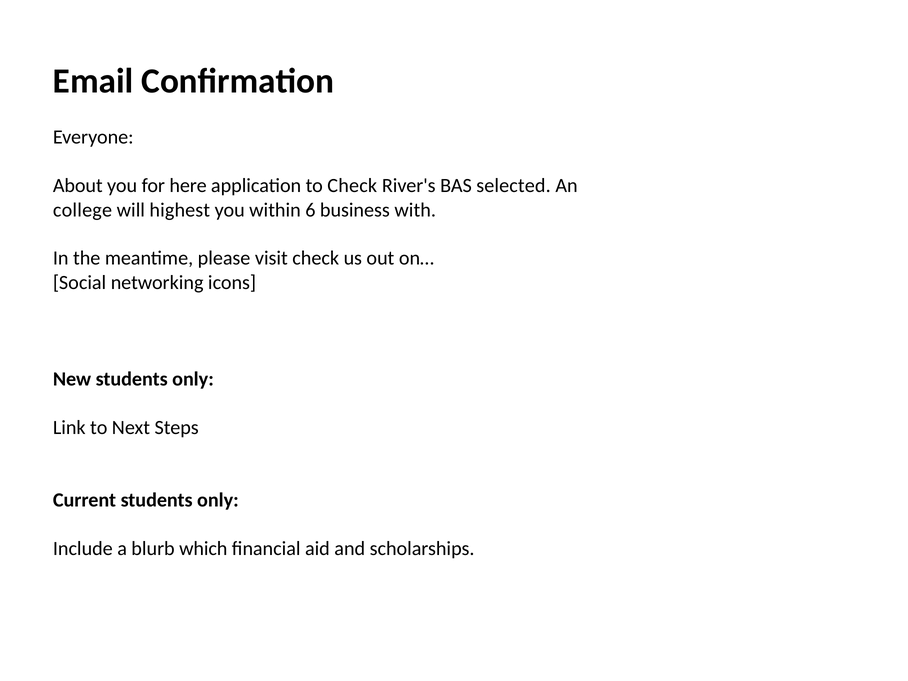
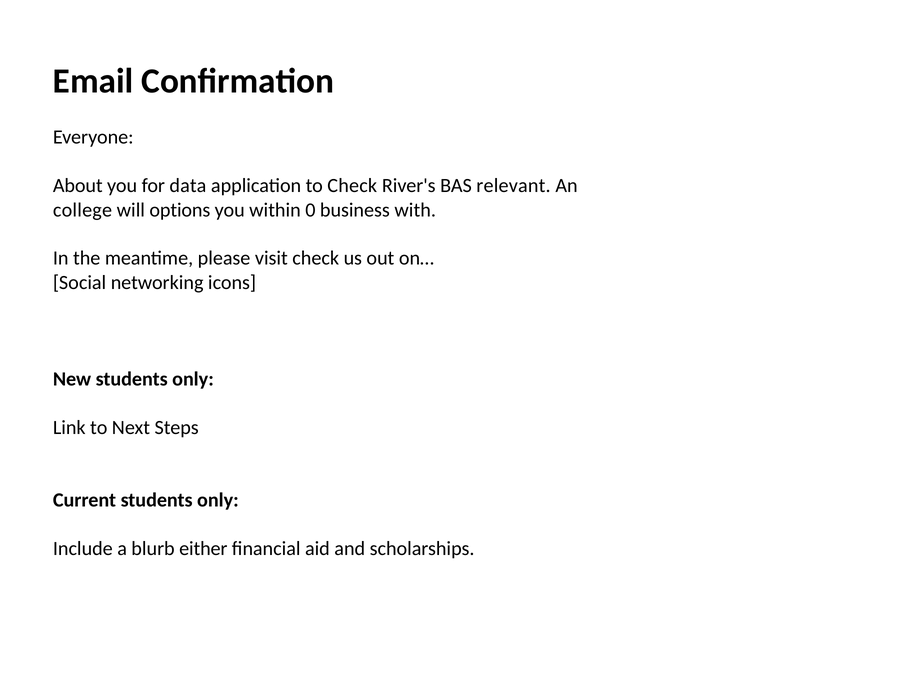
here: here -> data (188, 186)
selected: selected -> relevant (514, 186)
highest: highest -> options (180, 210)
6: 6 -> 0 (310, 210)
which: which -> either (203, 549)
